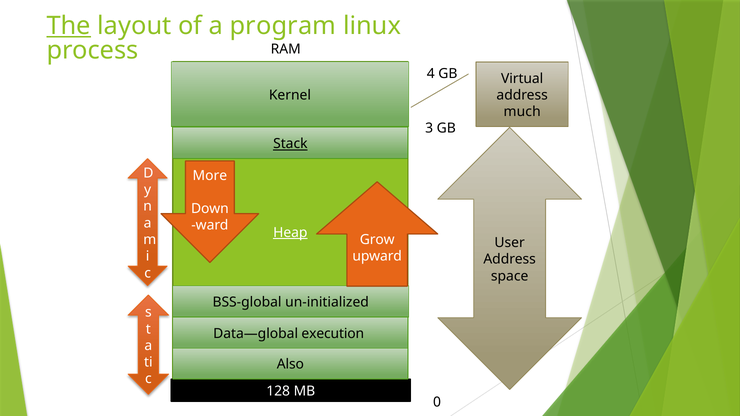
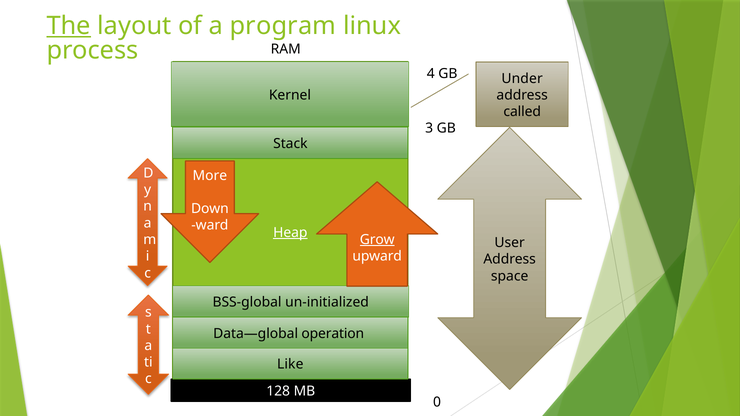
Virtual: Virtual -> Under (522, 79)
much: much -> called (522, 112)
Stack underline: present -> none (290, 144)
Grow underline: none -> present (377, 240)
execution: execution -> operation (333, 334)
Also: Also -> Like (290, 364)
